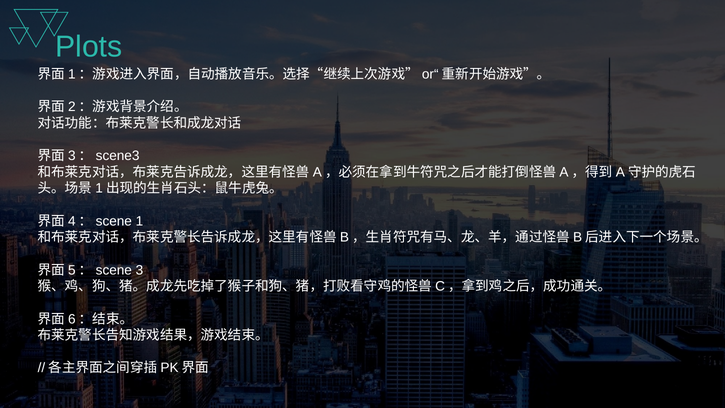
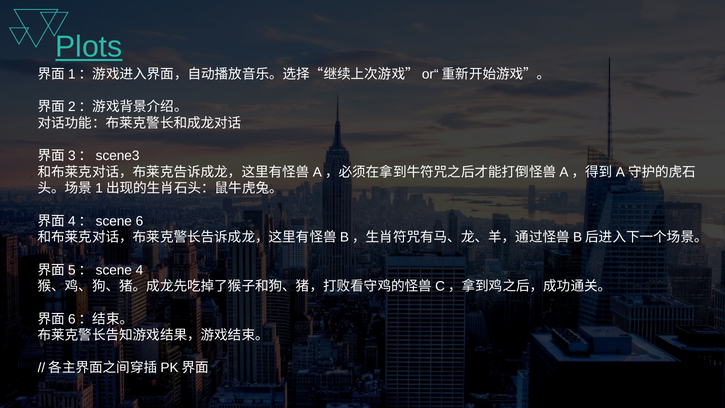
Plots underline: none -> present (89, 47)
1: 1 -> 6 (139, 221)
3: 3 -> 4 (139, 270)
